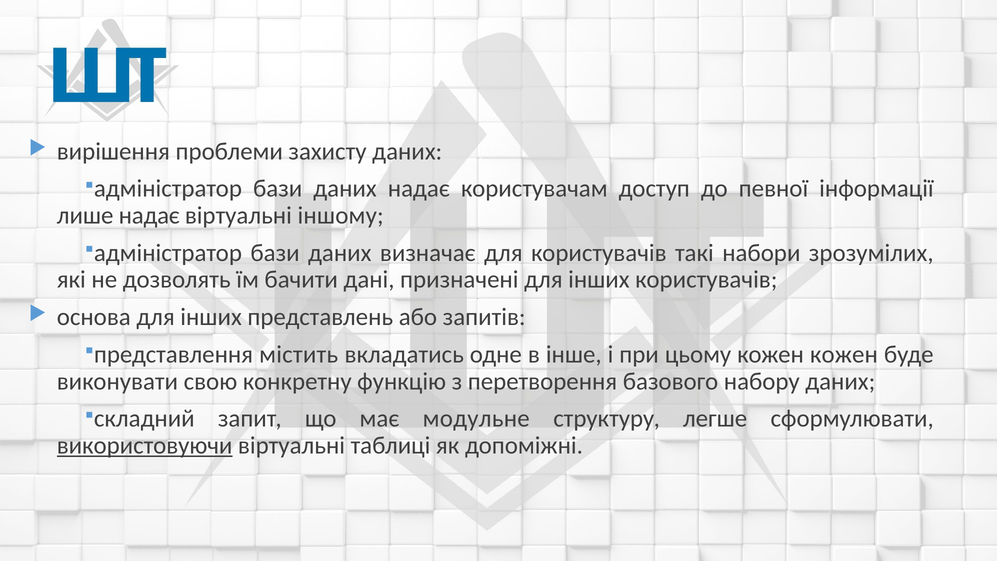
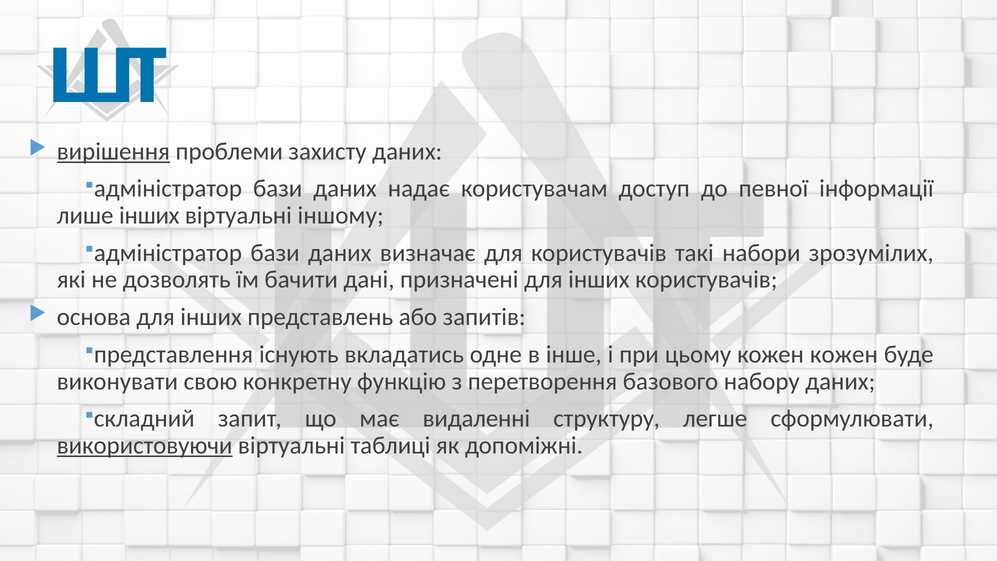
вирішення underline: none -> present (113, 151)
лише надає: надає -> інших (149, 215)
містить: містить -> існують (299, 354)
модульне: модульне -> видаленні (476, 418)
